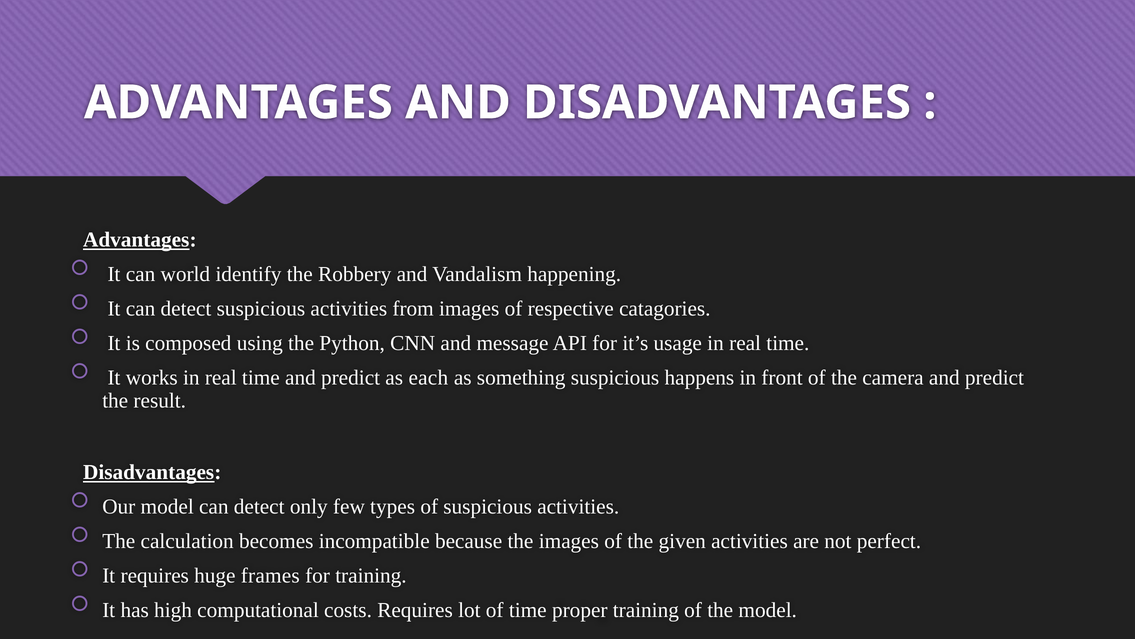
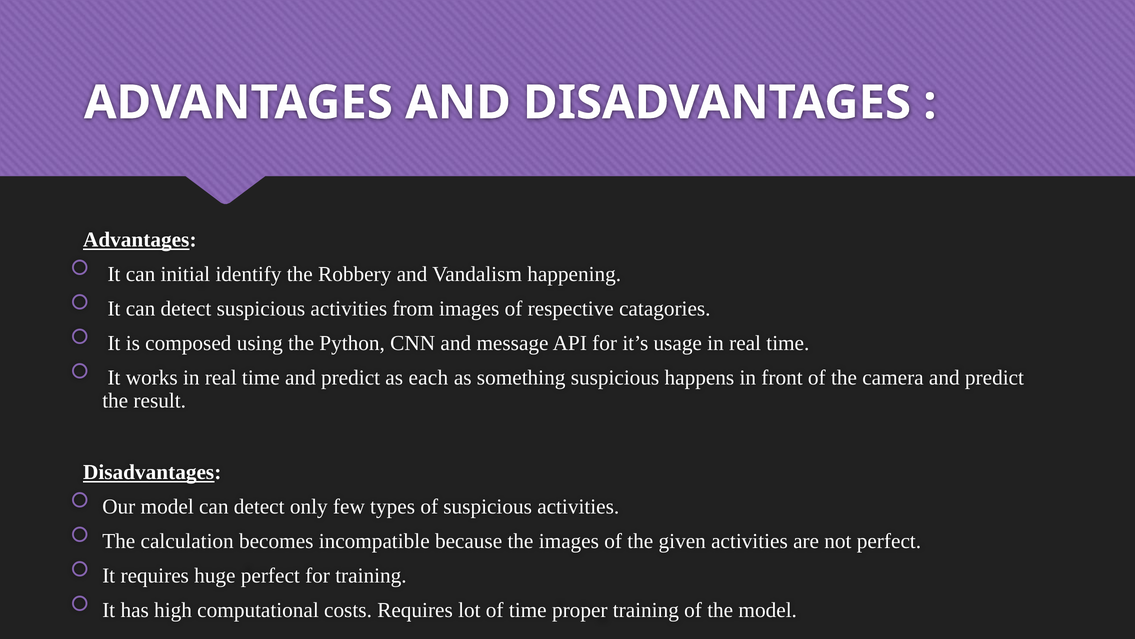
world: world -> initial (185, 274)
huge frames: frames -> perfect (270, 575)
